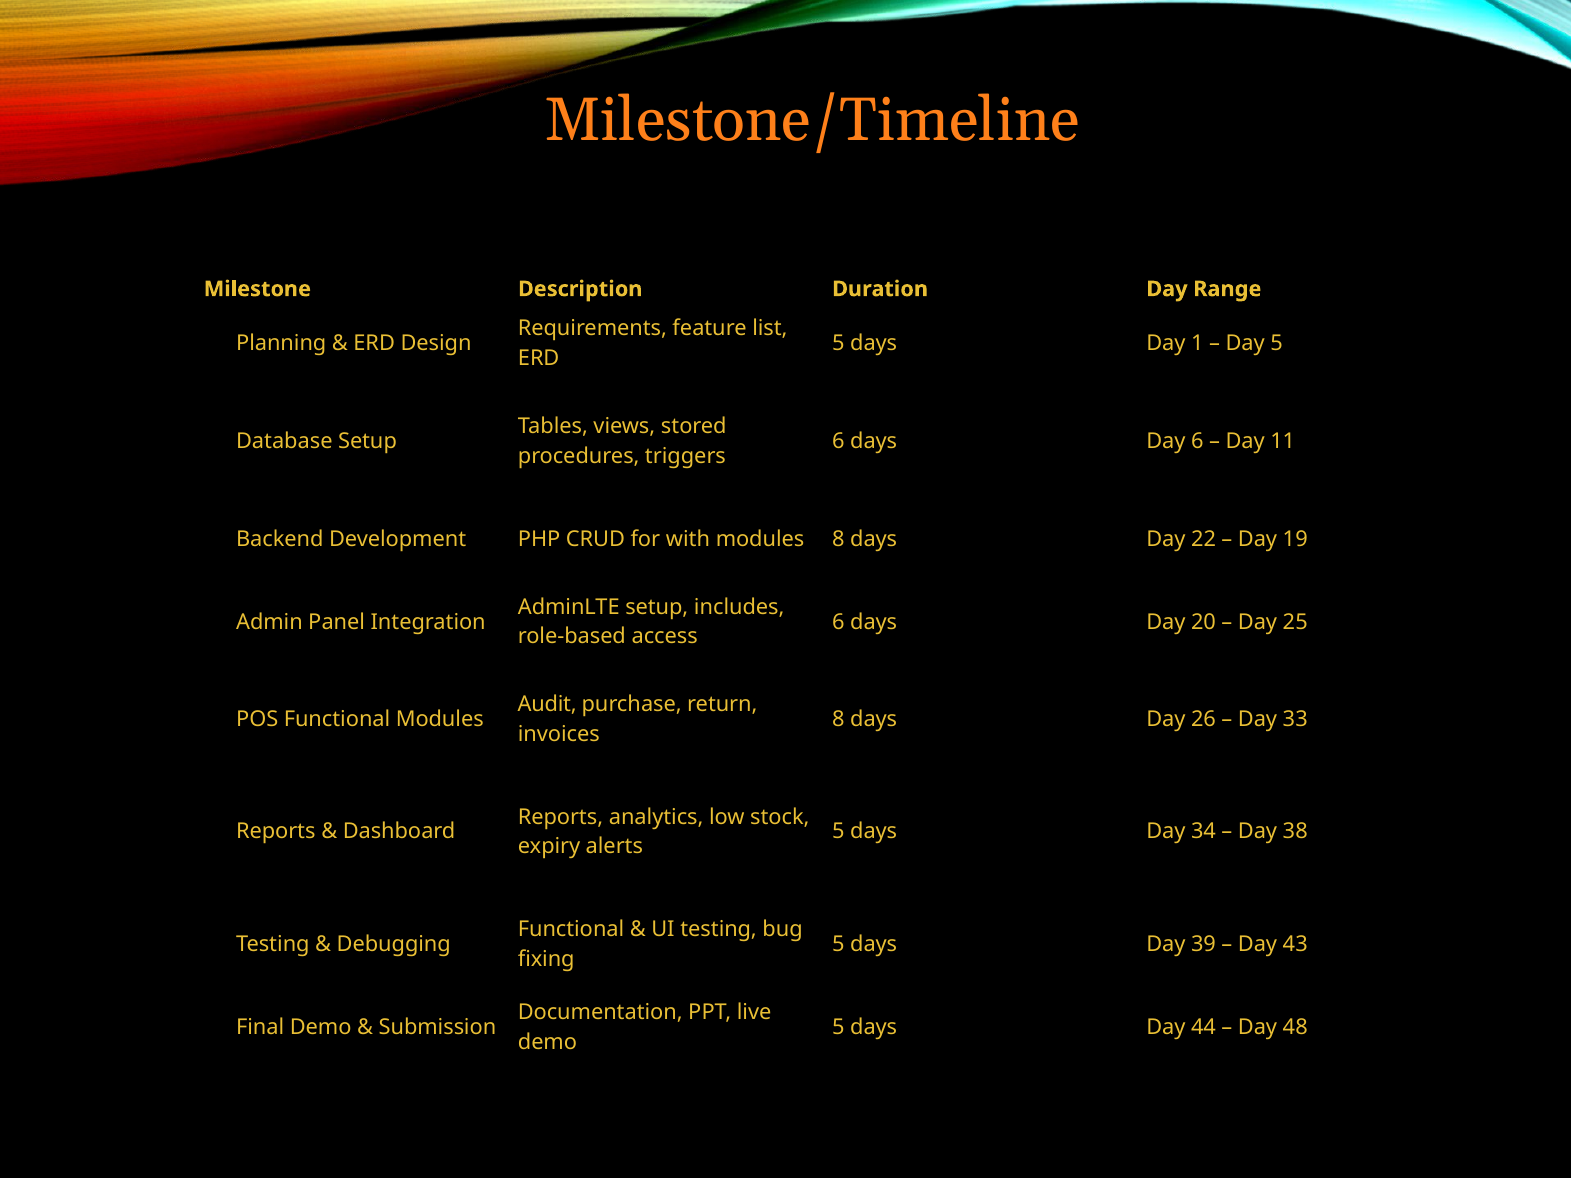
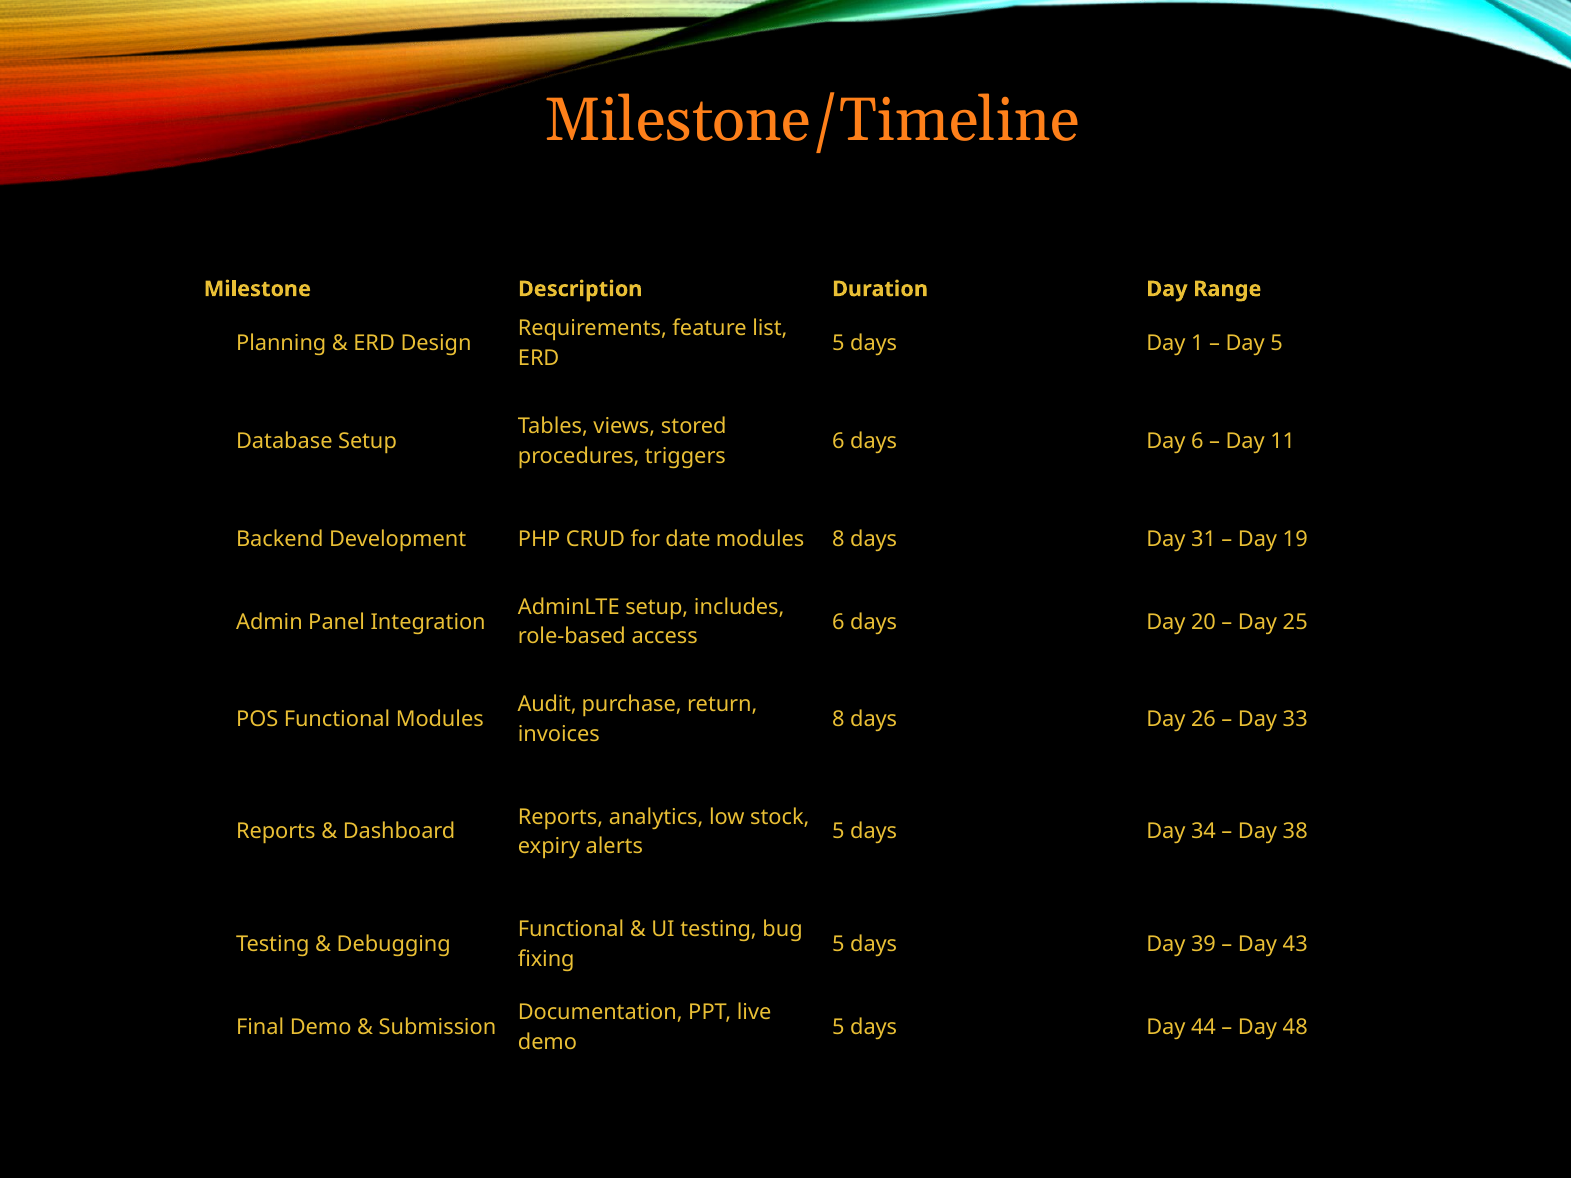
with: with -> date (688, 539)
22: 22 -> 31 (1204, 539)
